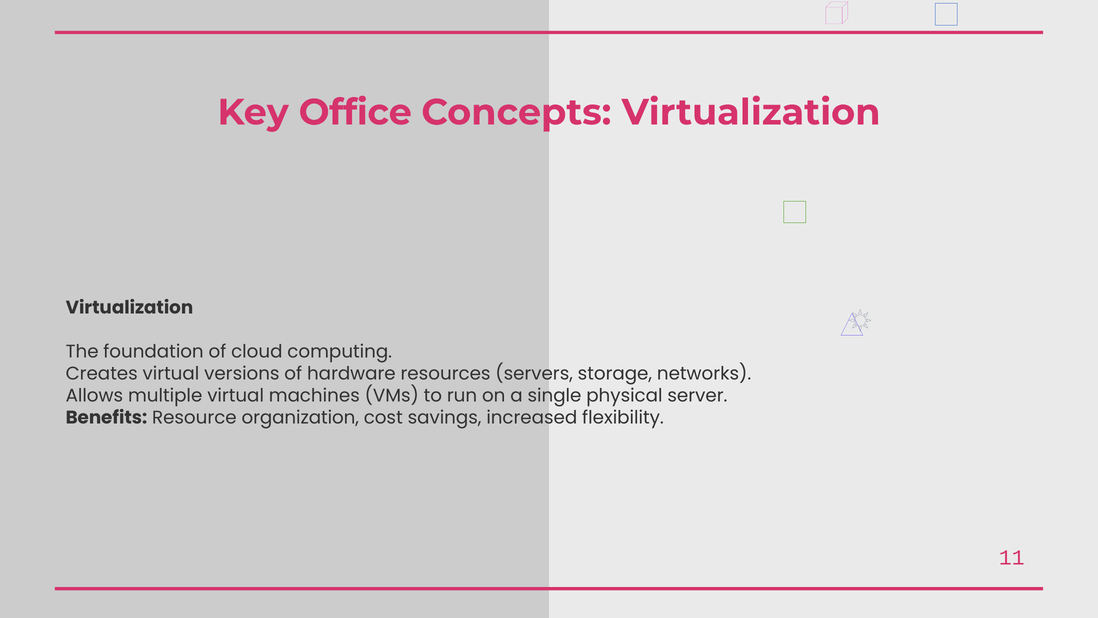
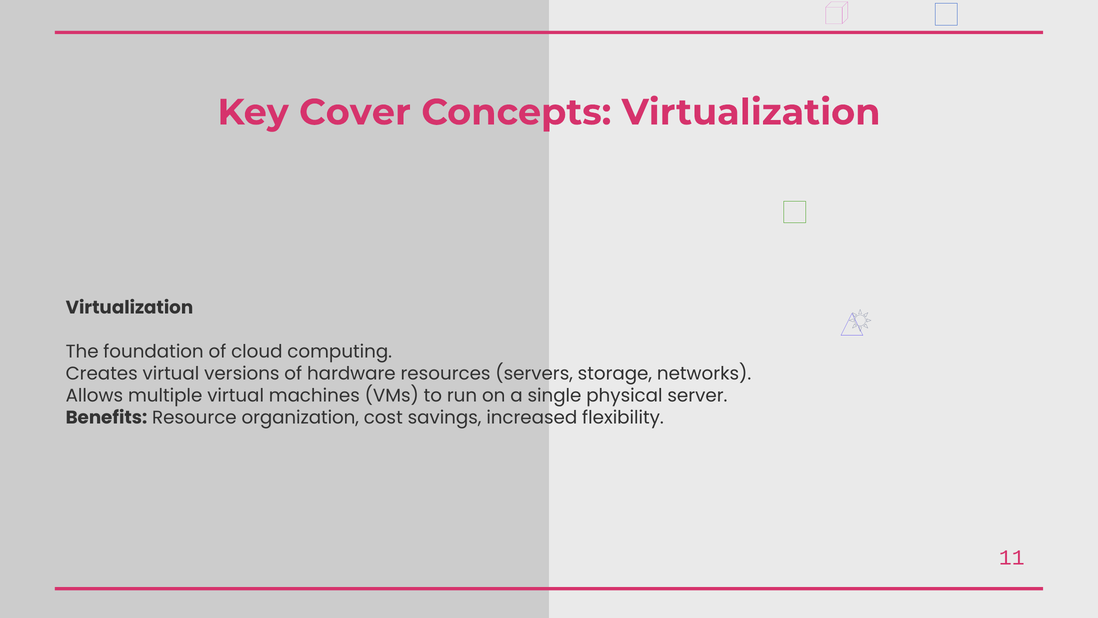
Office: Office -> Cover (355, 112)
